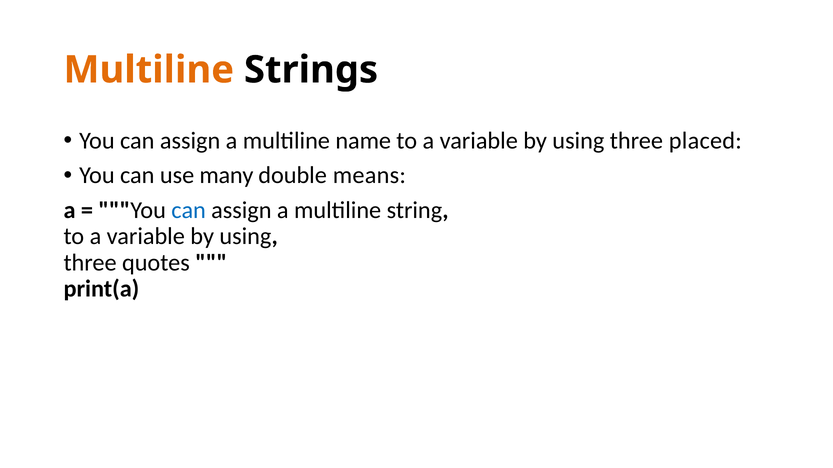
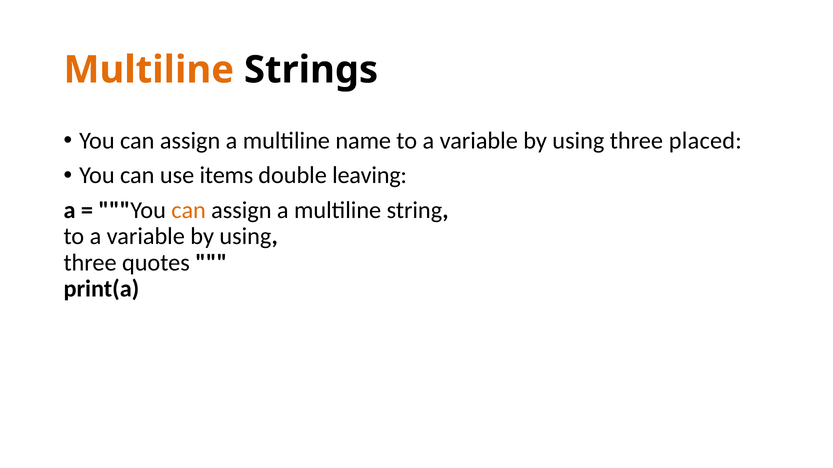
many: many -> items (226, 176)
means: means -> leaving (370, 176)
can colour: blue -> orange (189, 211)
